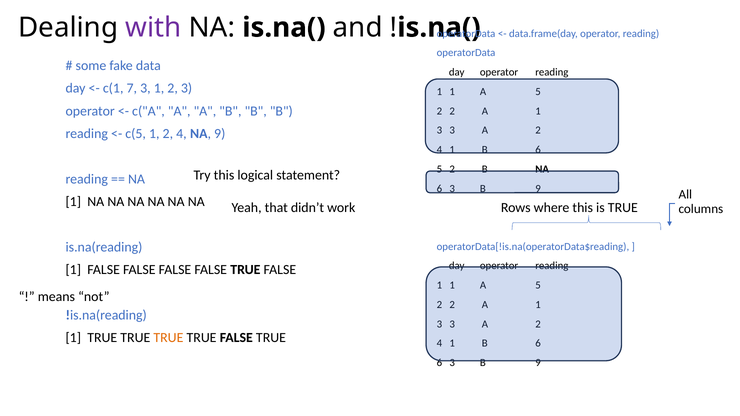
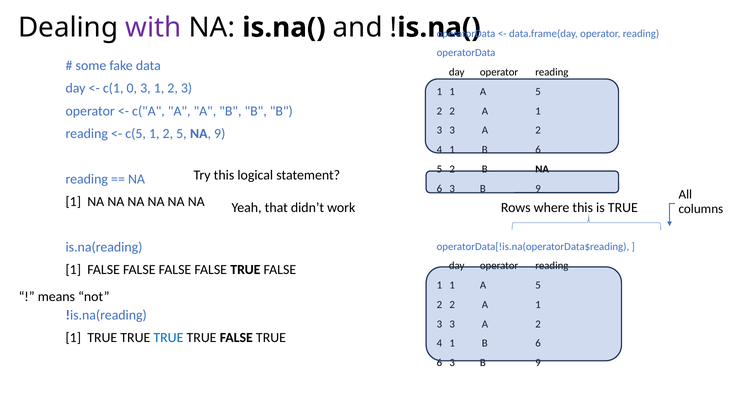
7: 7 -> 0 (132, 88)
1 2 4: 4 -> 5 (181, 134)
TRUE colour: orange -> blue (168, 338)
